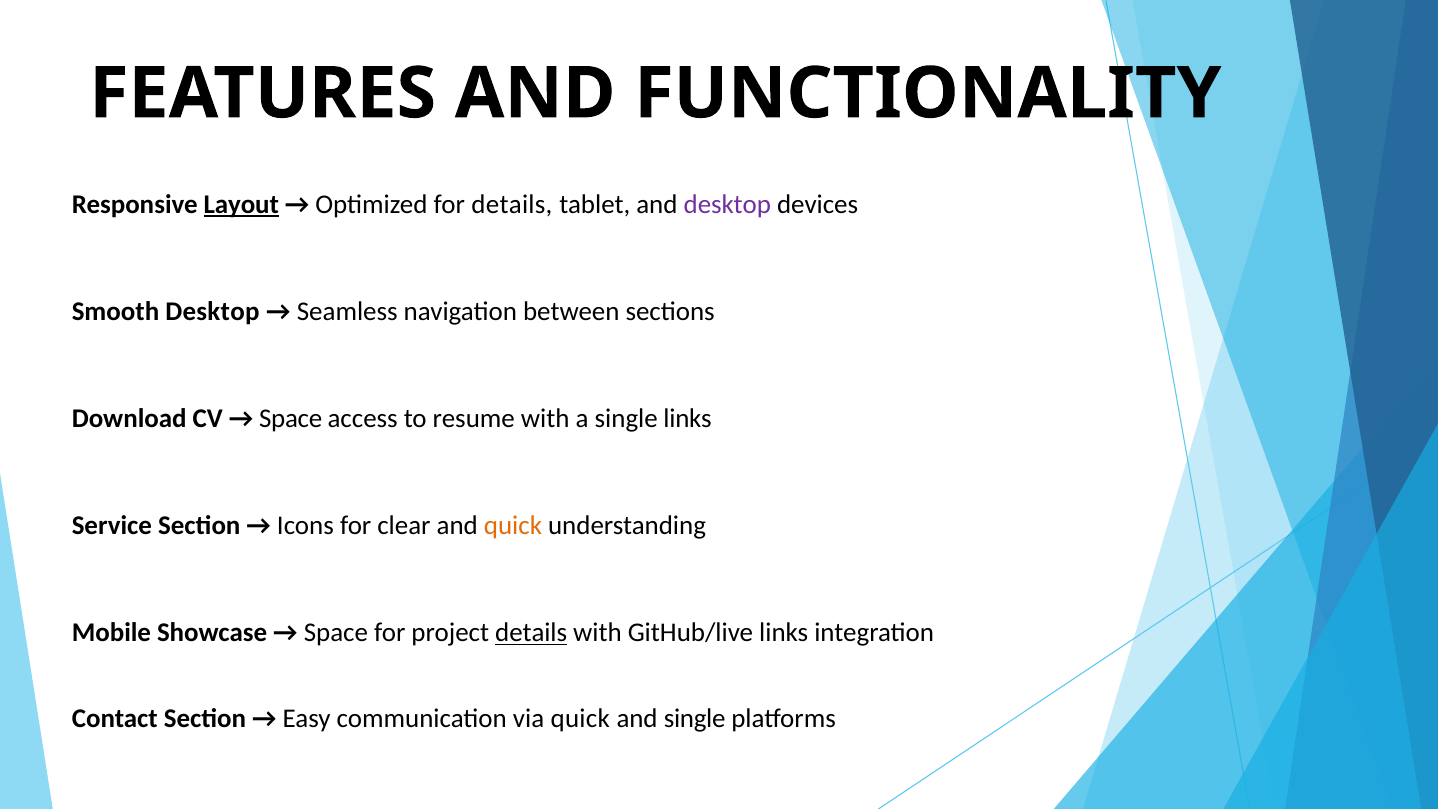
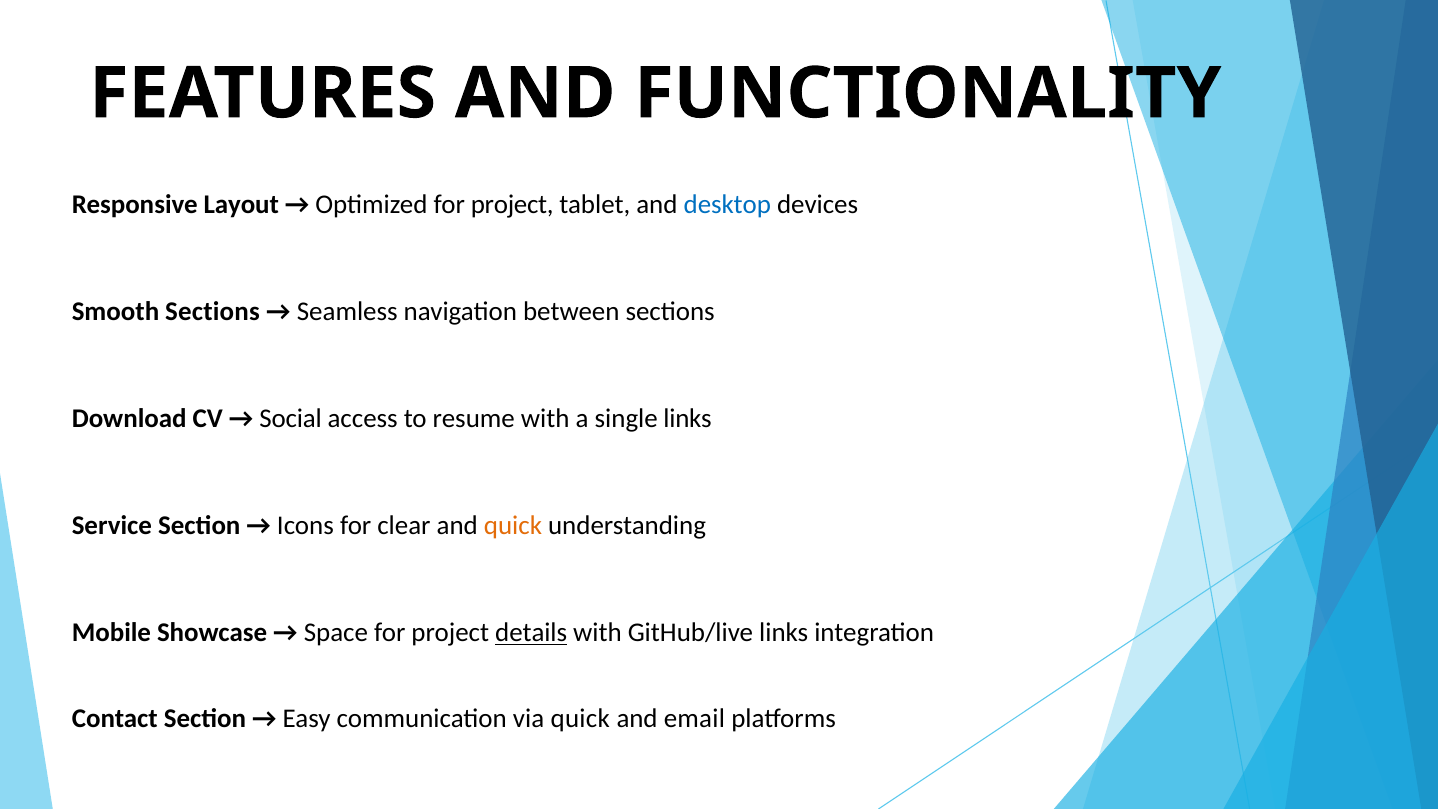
Layout underline: present -> none (241, 204)
Optimized for details: details -> project (512, 204)
desktop colour: purple -> blue (727, 204)
Smooth Desktop: Desktop -> Sections (212, 311)
Space: Space -> Social (291, 418)
and single: single -> email (694, 719)
